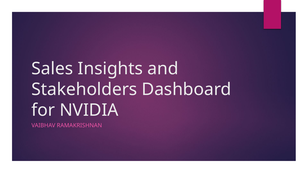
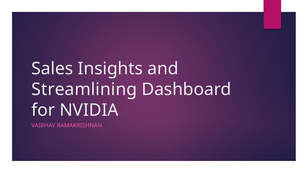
Stakeholders: Stakeholders -> Streamlining (84, 90)
